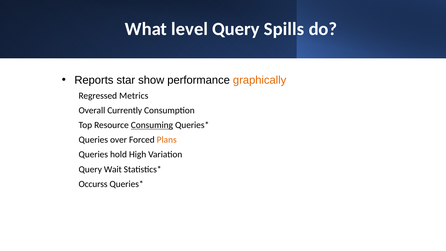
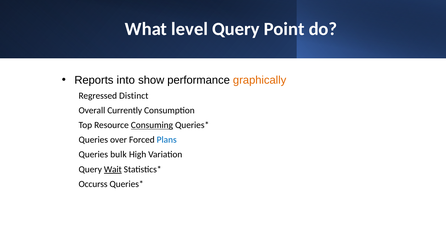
Spills: Spills -> Point (284, 29)
star: star -> into (126, 80)
Metrics: Metrics -> Distinct (134, 96)
Plans colour: orange -> blue (167, 140)
hold: hold -> bulk (118, 155)
Wait underline: none -> present (113, 169)
